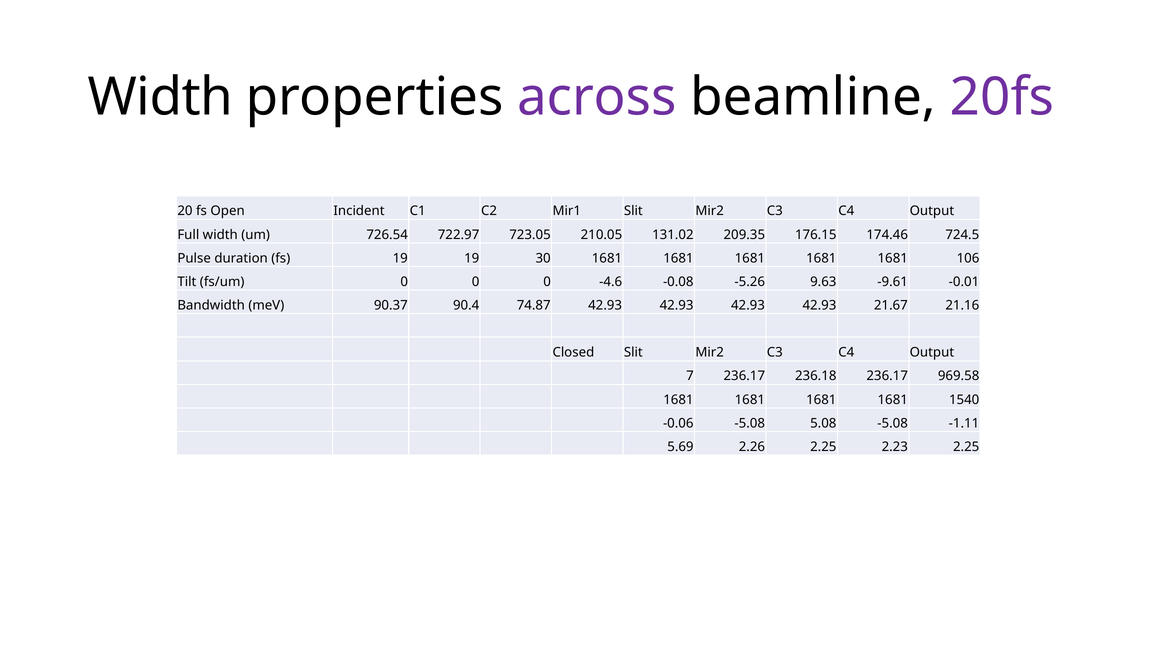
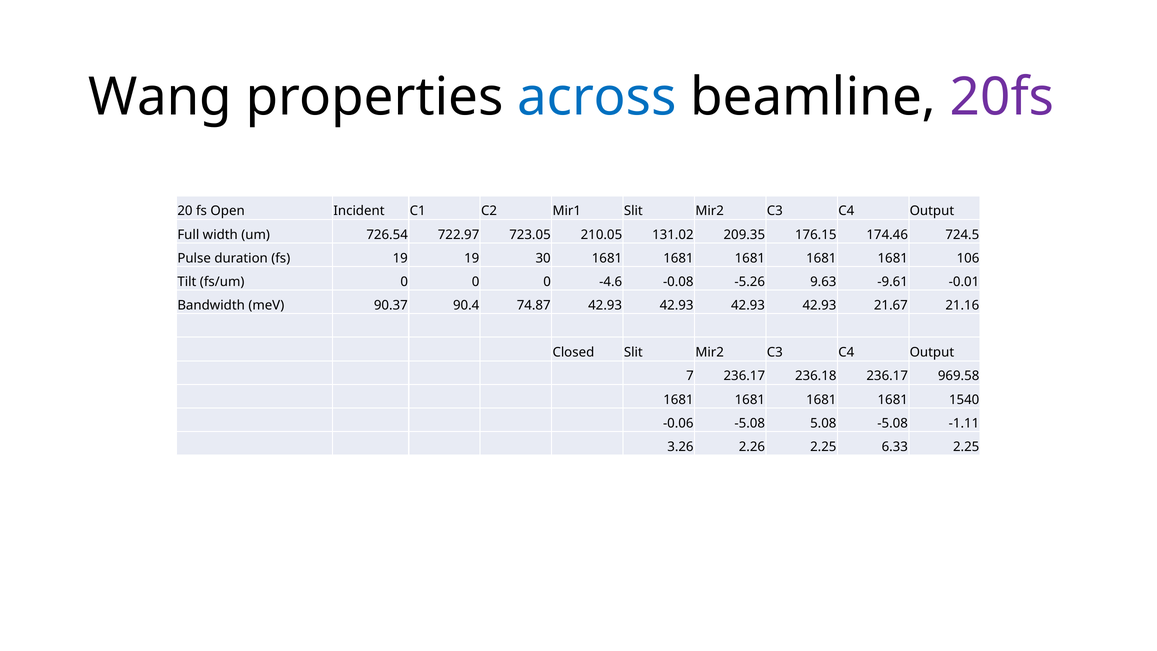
Width: Width -> Wang (160, 97)
across colour: purple -> blue (597, 97)
5.69: 5.69 -> 3.26 (680, 447)
2.23: 2.23 -> 6.33 (895, 447)
